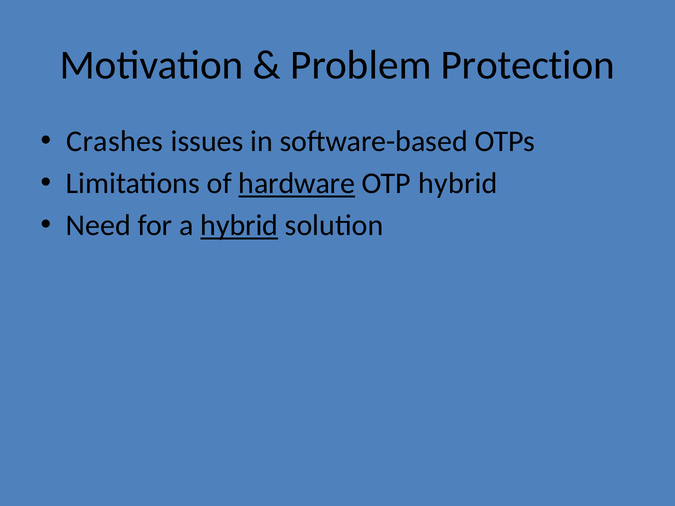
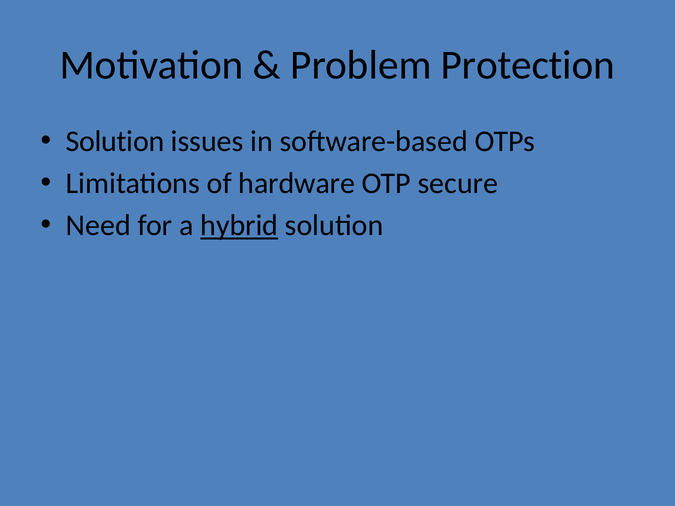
Crashes: Crashes -> Solution (115, 142)
hardware underline: present -> none (297, 184)
OTP hybrid: hybrid -> secure (458, 184)
